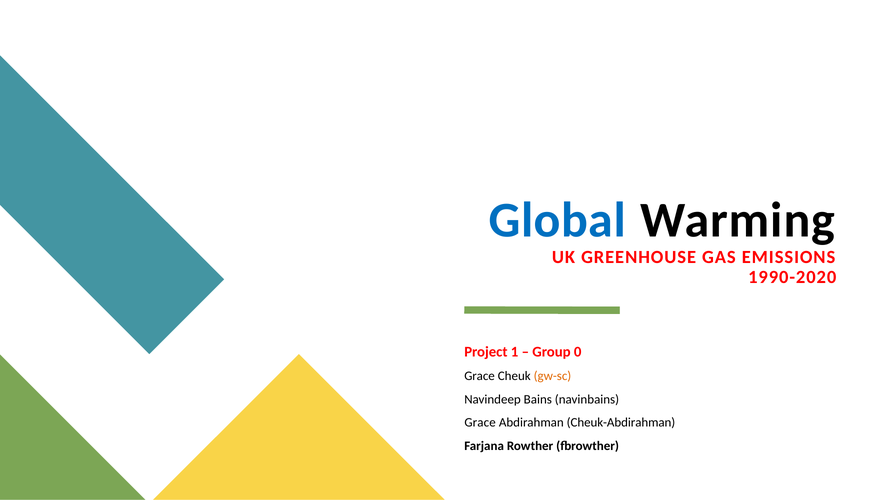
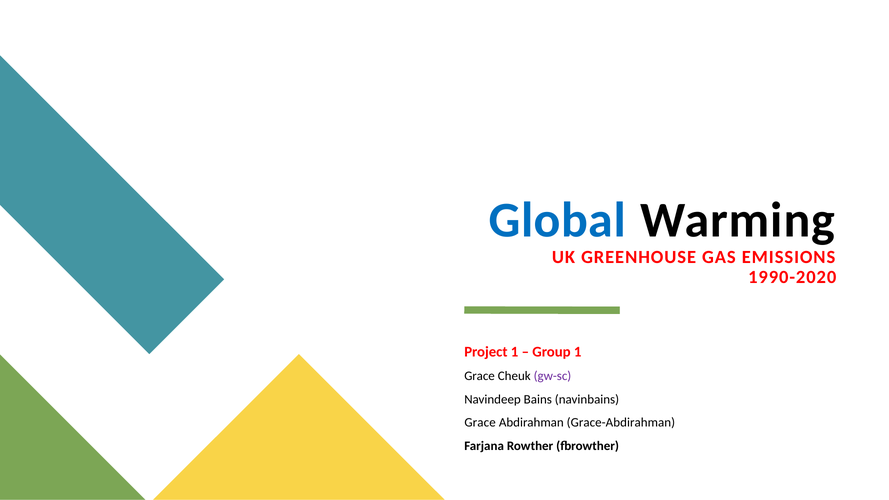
Group 0: 0 -> 1 (578, 352)
gw-sc colour: orange -> purple (552, 376)
Cheuk-Abdirahman: Cheuk-Abdirahman -> Grace-Abdirahman (621, 423)
